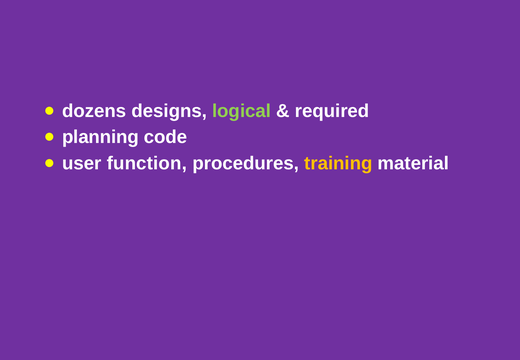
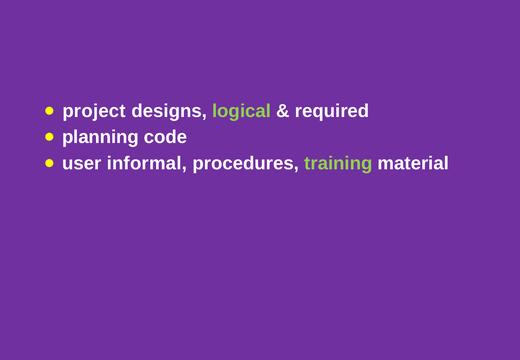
dozens: dozens -> project (94, 111)
function: function -> informal (147, 163)
training colour: yellow -> light green (338, 163)
